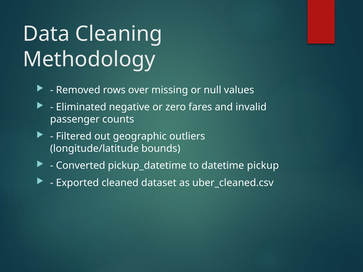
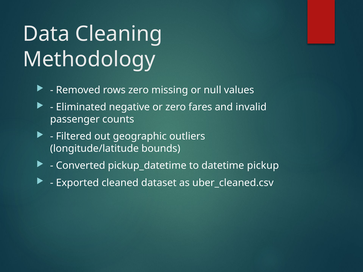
rows over: over -> zero (139, 90)
